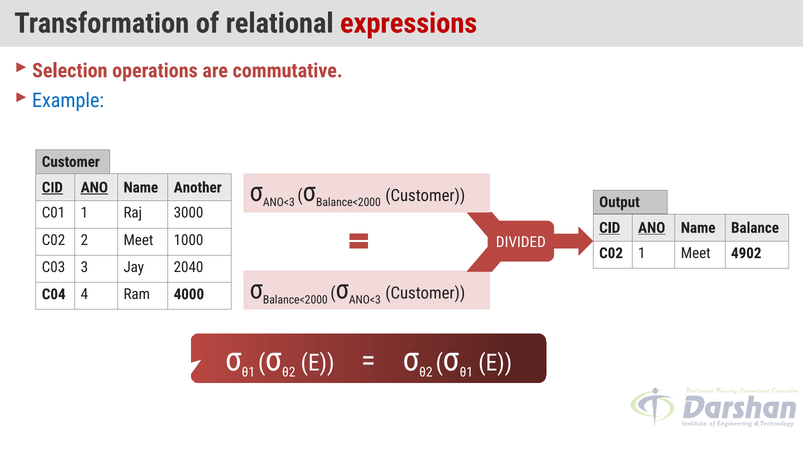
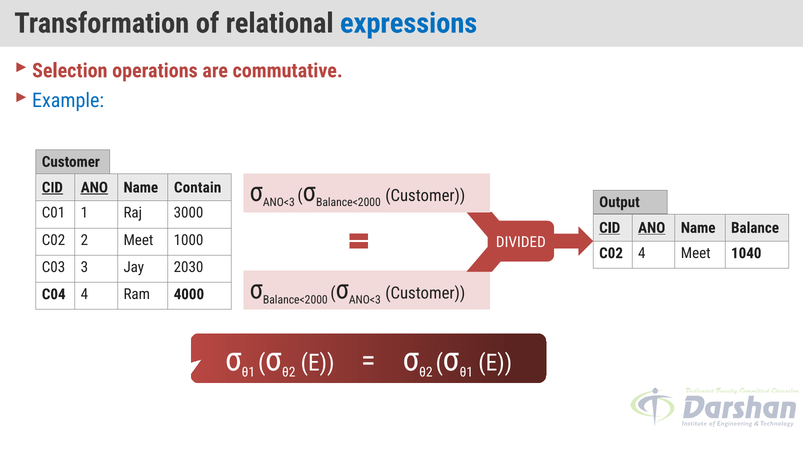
expressions colour: red -> blue (409, 23)
Another: Another -> Contain (198, 187)
C02 1: 1 -> 4 (642, 253)
4902: 4902 -> 1040 (746, 253)
2040: 2040 -> 2030 (189, 267)
